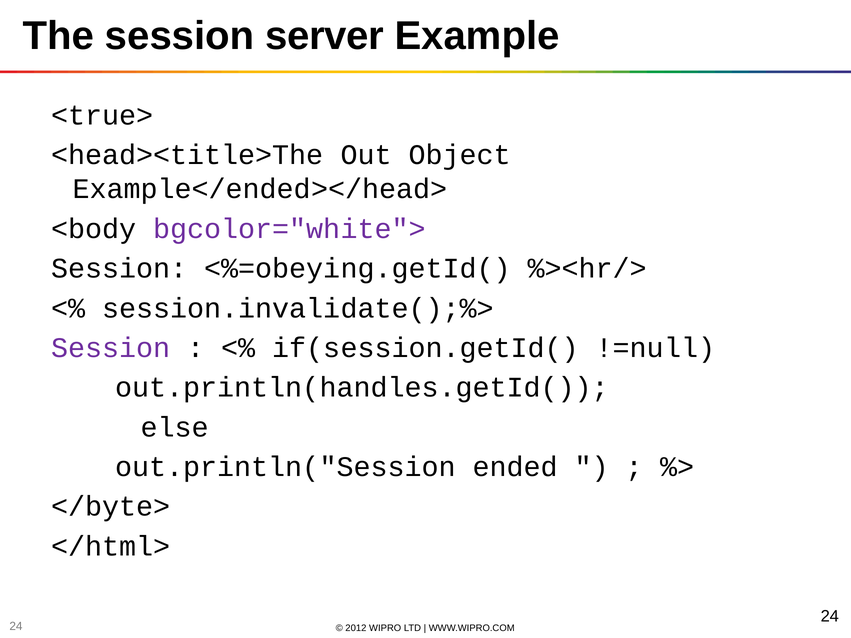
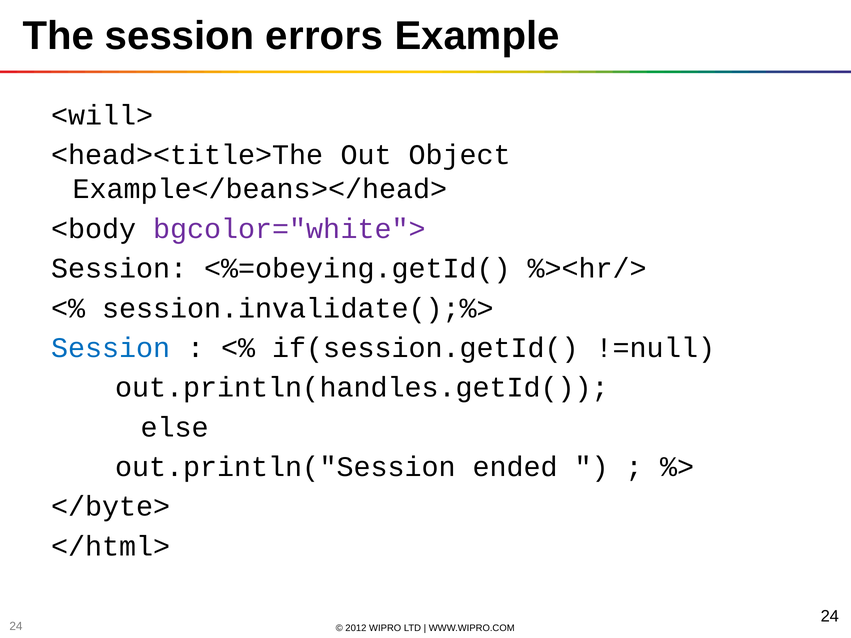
server: server -> errors (324, 36)
<true>: <true> -> <will> (102, 115)
Example</ended></head>: Example</ended></head> -> Example</beans></head> (260, 189)
Session colour: purple -> blue (111, 348)
